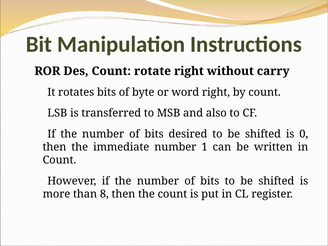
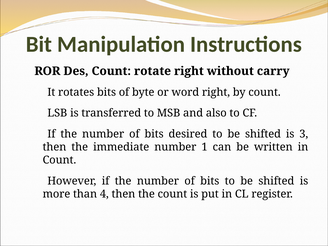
0: 0 -> 3 (304, 134)
8: 8 -> 4 (104, 194)
